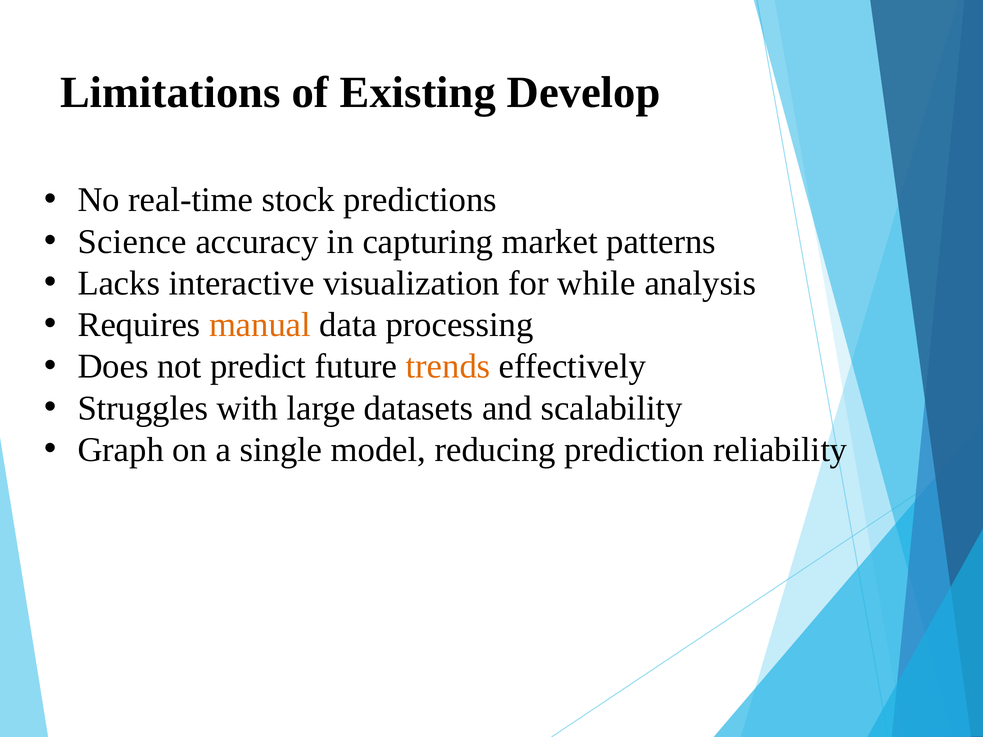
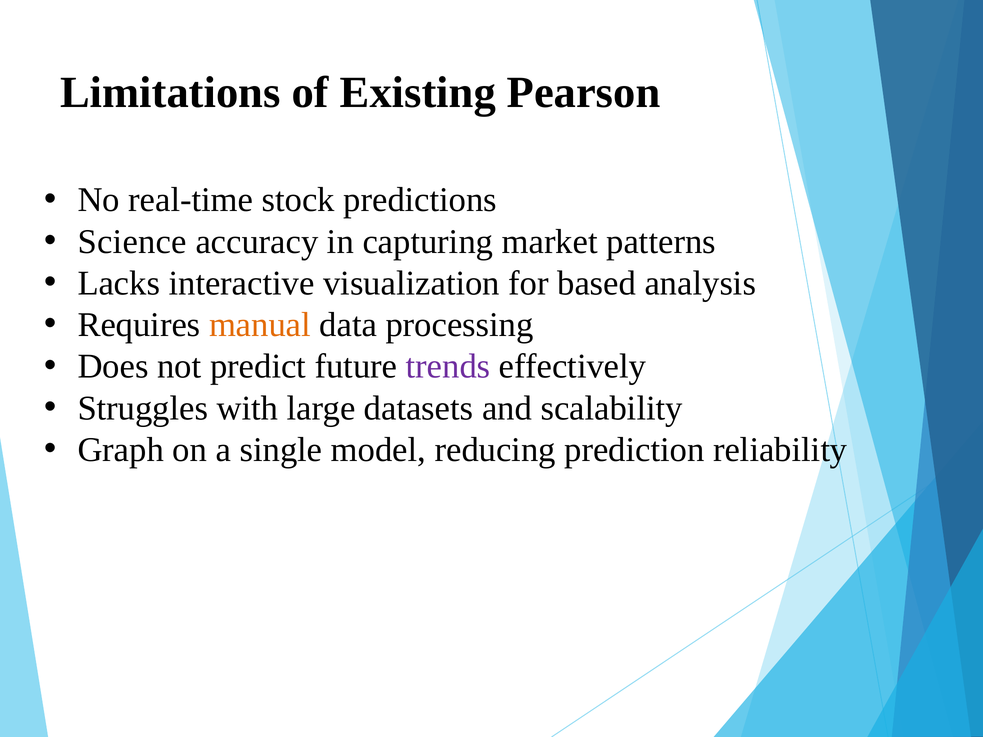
Develop: Develop -> Pearson (584, 93)
while: while -> based (597, 283)
trends colour: orange -> purple (448, 367)
